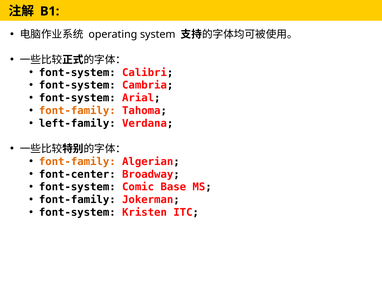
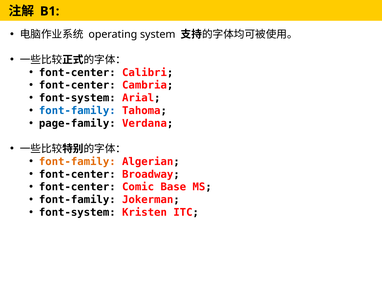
font-system: font-system -> font-center (77, 73)
font-system: font-system -> font-center (77, 85)
font-family colour: orange -> blue (77, 111)
left-family: left-family -> page-family (77, 124)
font-system: font-system -> font-center (77, 187)
